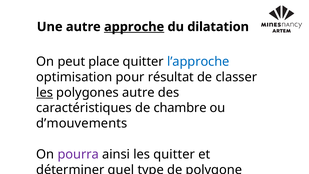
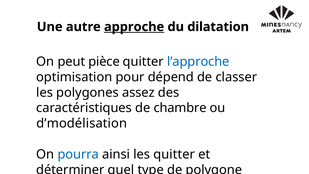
place: place -> pièce (104, 62)
résultat: résultat -> dépend (171, 77)
les underline: present -> none (45, 92)
polygones autre: autre -> assez (138, 92)
d’mouvements: d’mouvements -> d’modélisation (82, 123)
pourra colour: purple -> blue (78, 154)
